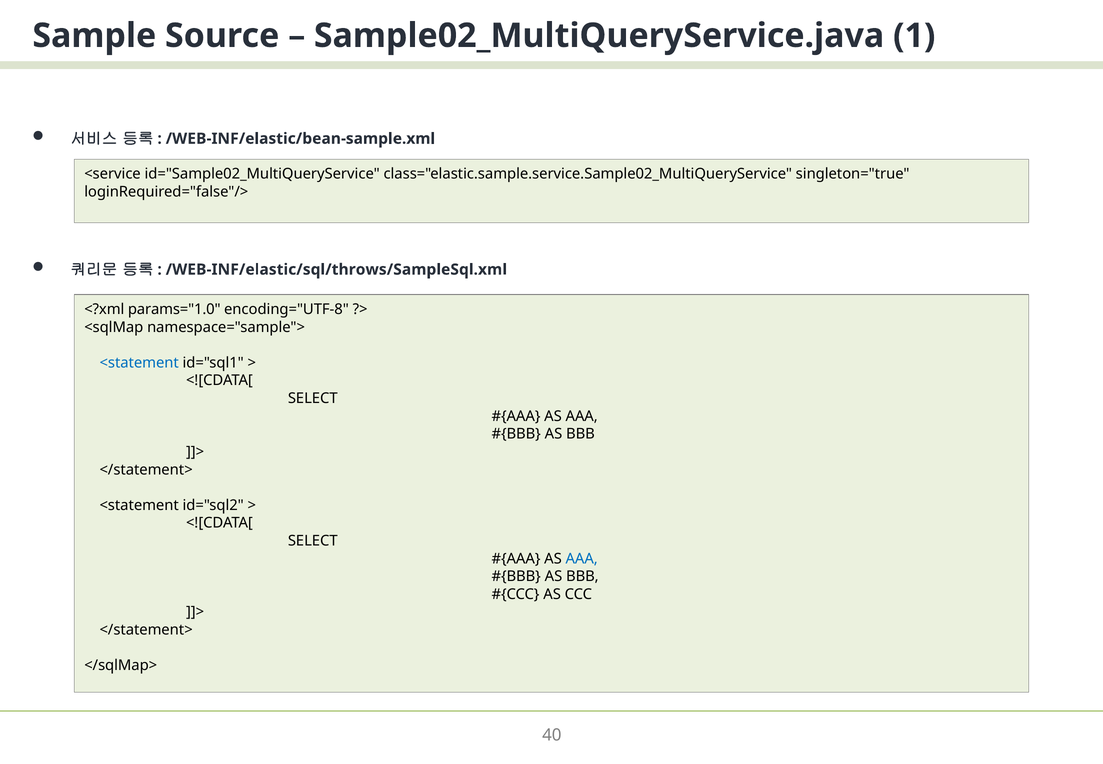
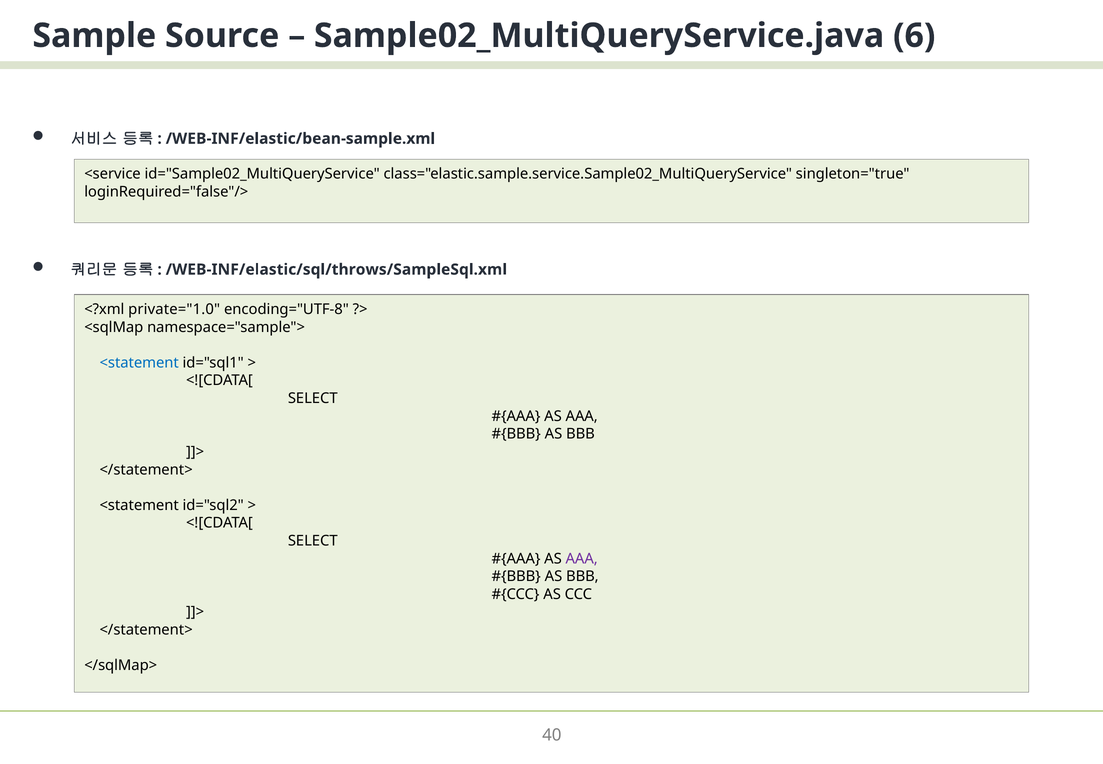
1: 1 -> 6 (914, 36)
params="1.0: params="1.0 -> private="1.0 (174, 309)
AAA colour: blue -> purple (582, 558)
